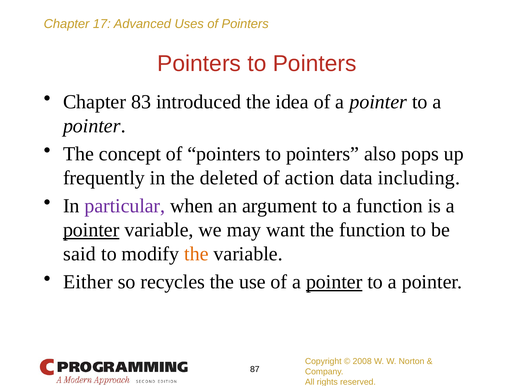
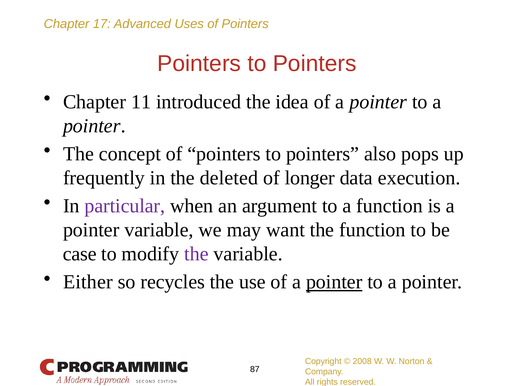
83: 83 -> 11 (141, 102)
action: action -> longer (310, 178)
including: including -> execution (419, 178)
pointer underline: present -> none (91, 230)
said: said -> case (80, 254)
the colour: orange -> purple (196, 254)
